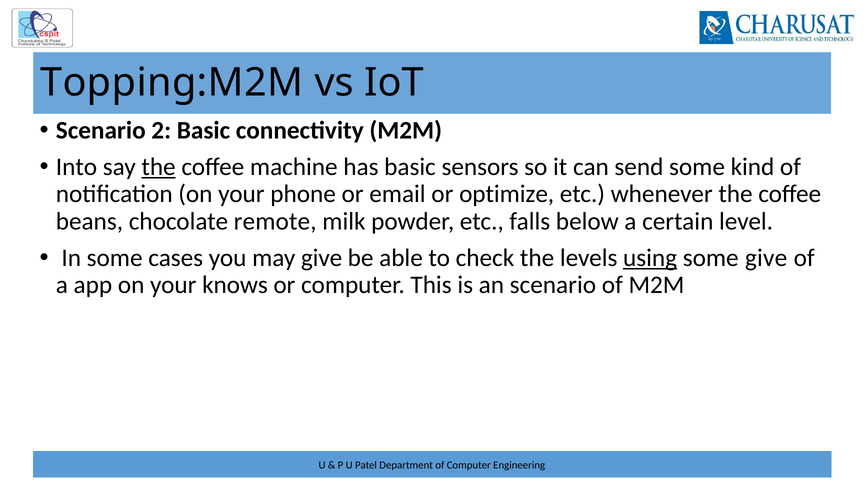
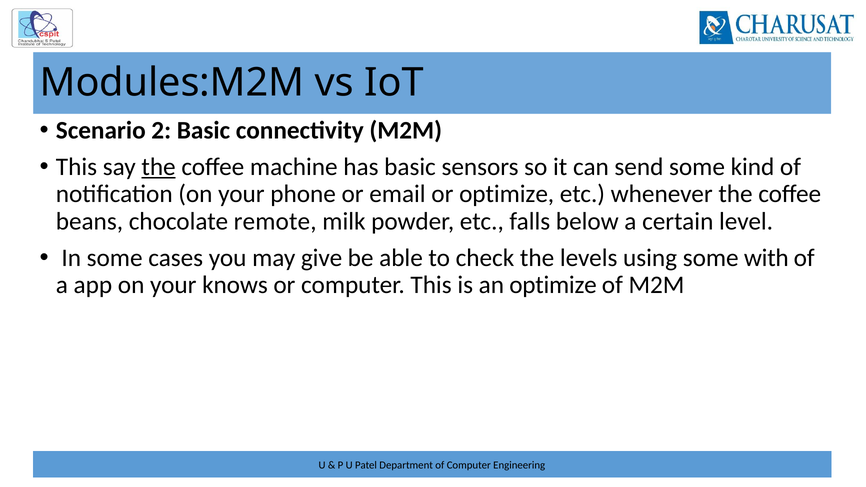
Topping:M2M: Topping:M2M -> Modules:M2M (172, 83)
Into: Into -> This (76, 167)
using underline: present -> none (650, 258)
some give: give -> with (766, 258)
an scenario: scenario -> optimize (553, 285)
